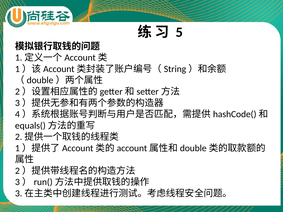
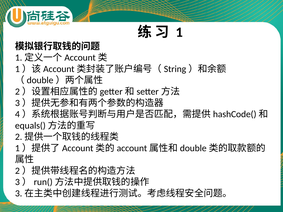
5: 5 -> 1 (179, 32)
